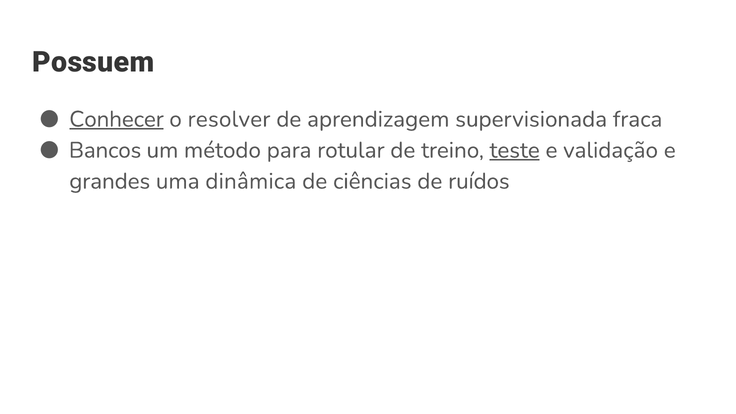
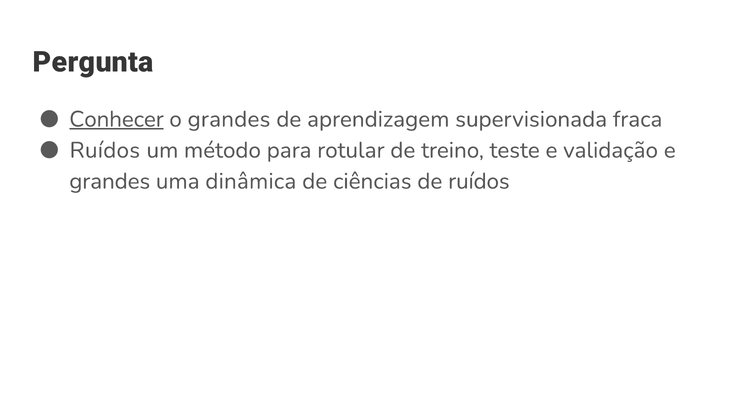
Possuem: Possuem -> Pergunta (93, 62)
o resolver: resolver -> grandes (229, 119)
Bancos: Bancos -> Ruídos (105, 150)
teste underline: present -> none (515, 150)
